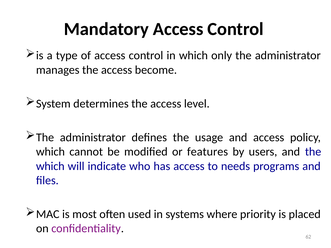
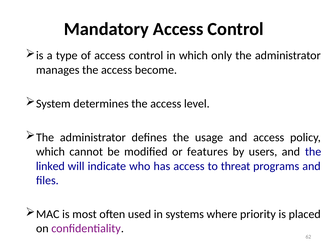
which: which -> linked (50, 166)
needs: needs -> threat (236, 166)
